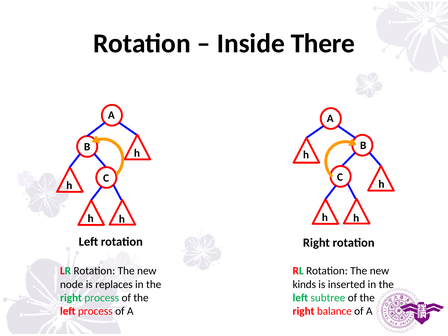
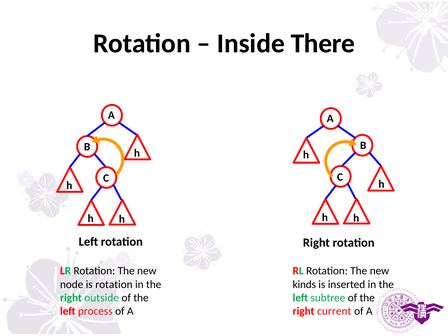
is replaces: replaces -> rotation (114, 284)
right process: process -> outside (102, 298)
balance: balance -> current (334, 311)
